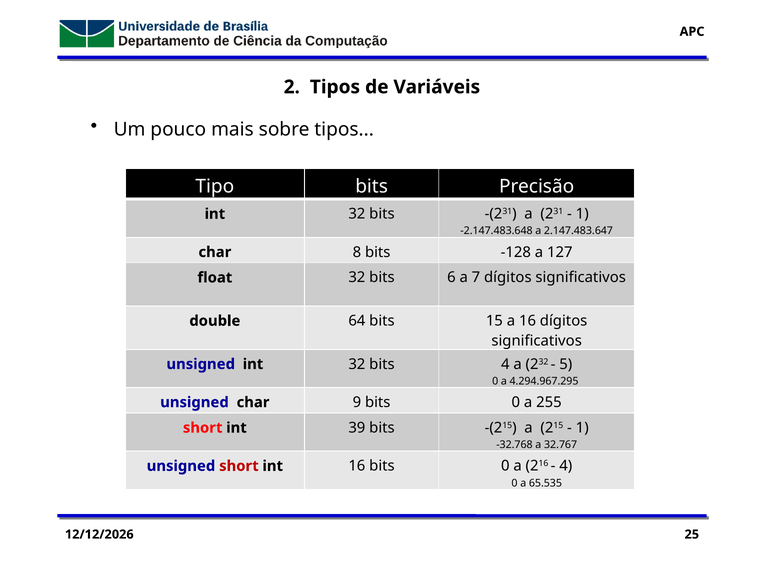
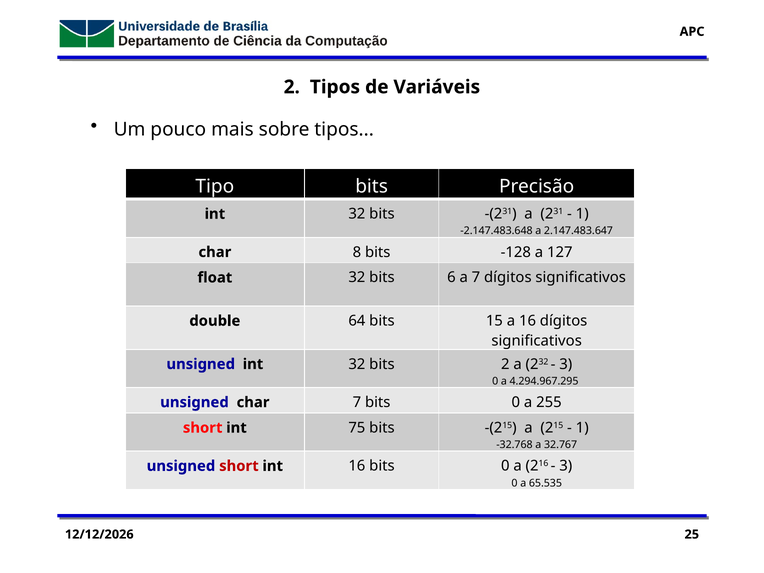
bits 4: 4 -> 2 (505, 364)
5: 5 -> 3 (566, 364)
9: 9 -> 7 (357, 402)
39: 39 -> 75 (357, 428)
4: 4 -> 3 (566, 466)
